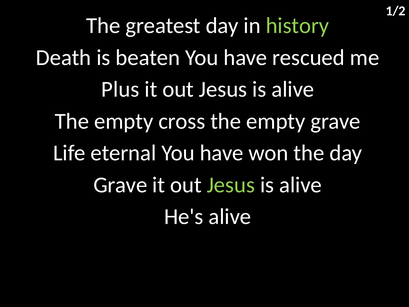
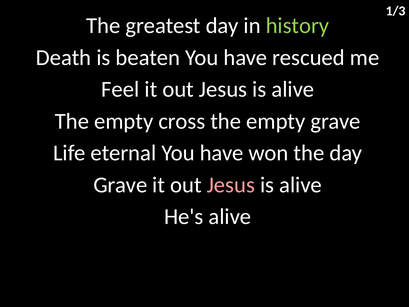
1/2: 1/2 -> 1/3 (396, 11)
Plus: Plus -> Feel (120, 89)
Jesus colour: light green -> pink (231, 185)
